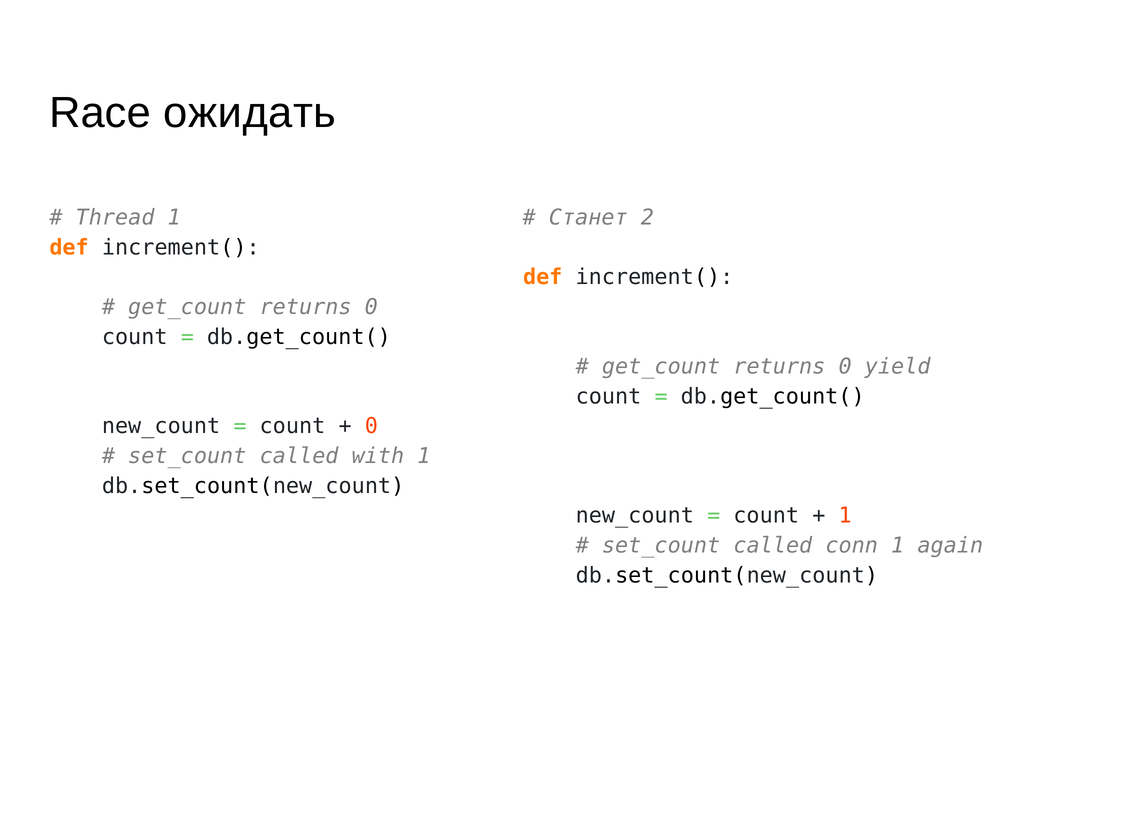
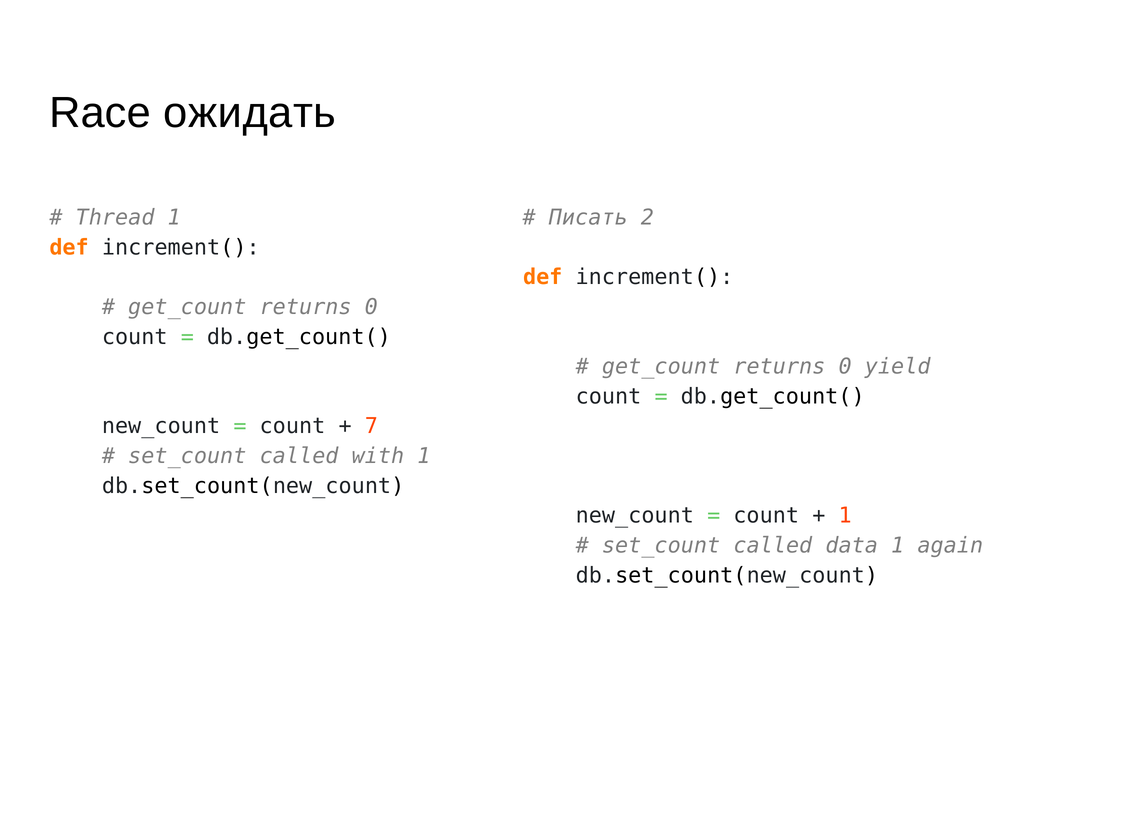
Станет: Станет -> Писать (588, 218)
0: 0 -> 7 (371, 427)
conn: conn -> data (852, 546)
